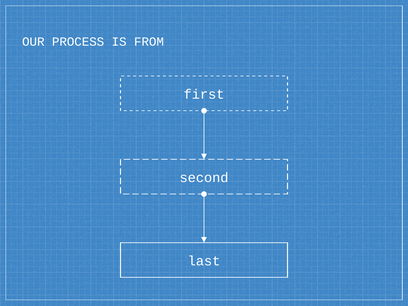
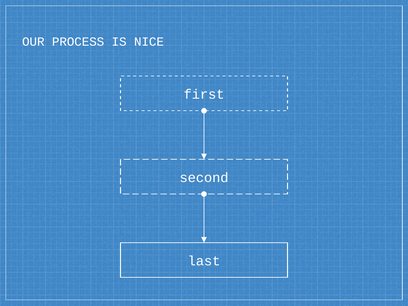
FROM: FROM -> NICE (149, 42)
